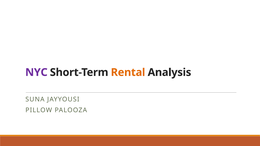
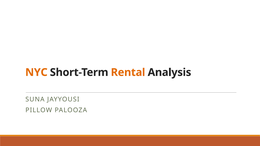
NYC colour: purple -> orange (36, 72)
